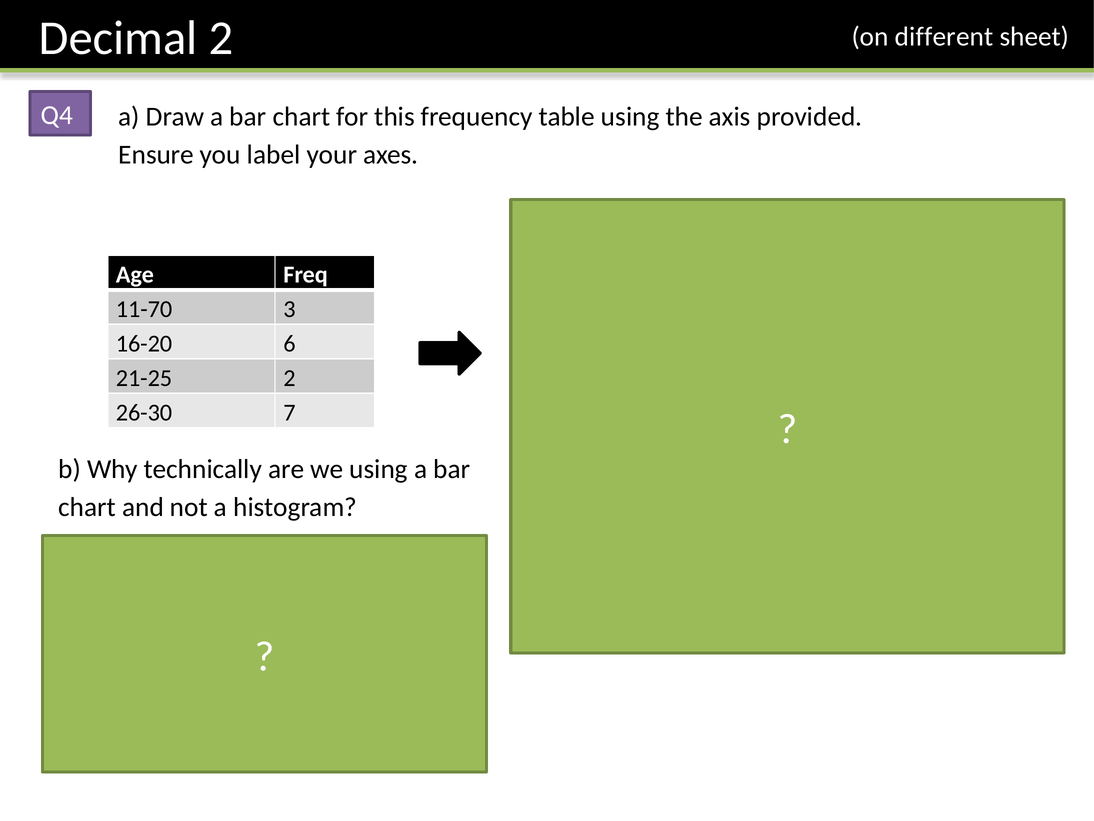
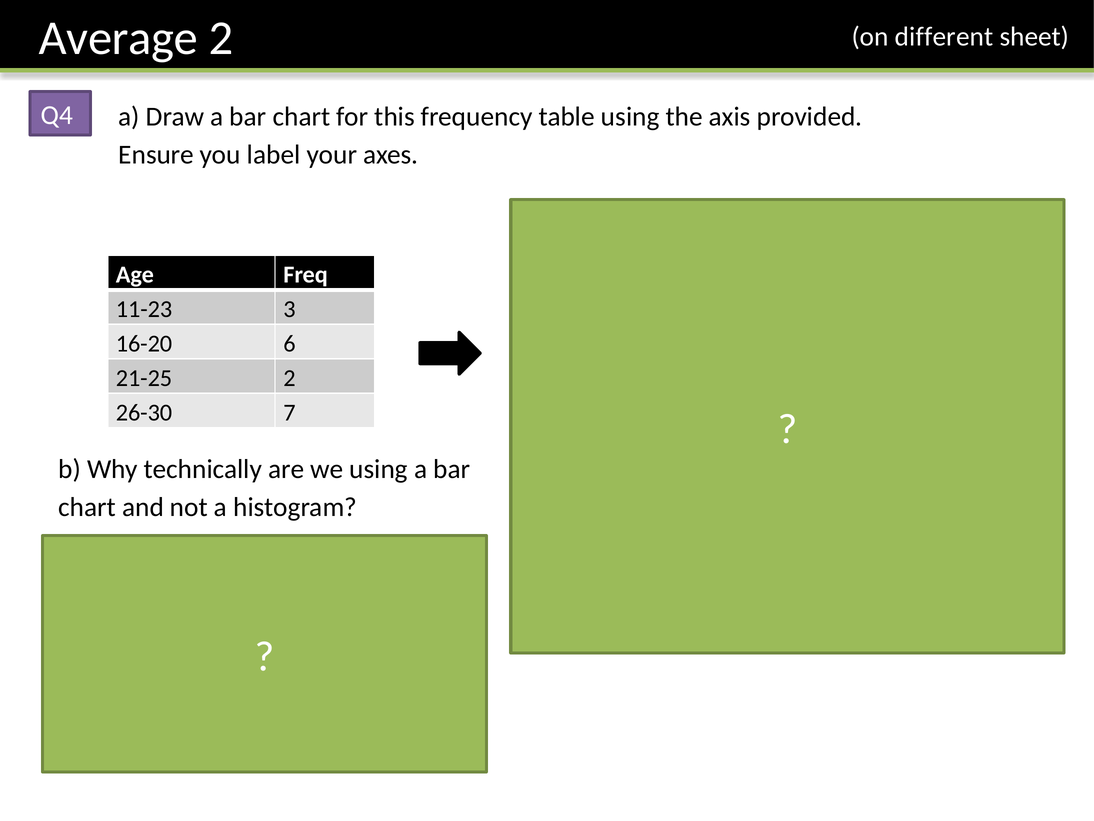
Decimal: Decimal -> Average (118, 38)
11-70: 11-70 -> 11-23 (144, 309)
